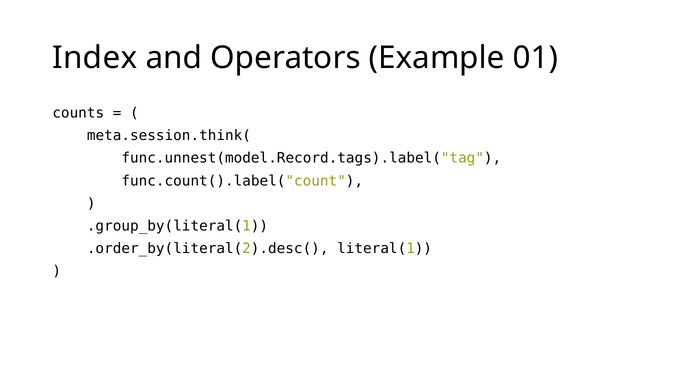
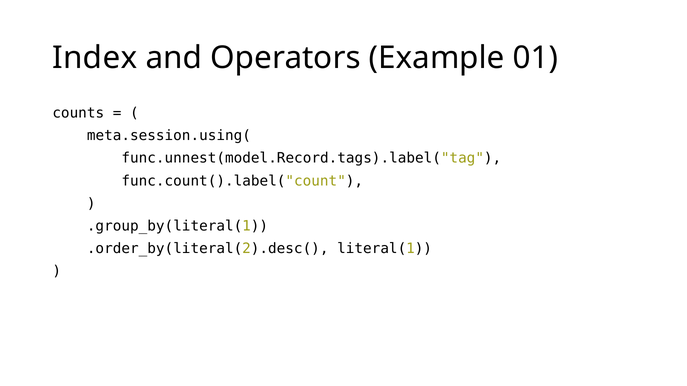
meta.session.think(: meta.session.think( -> meta.session.using( (169, 136)
